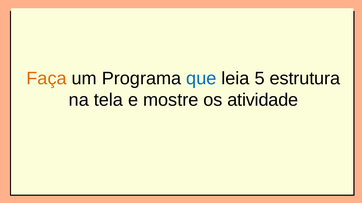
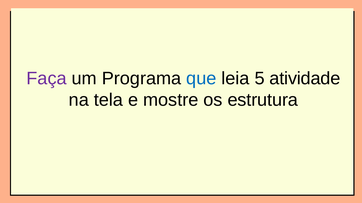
Faça colour: orange -> purple (47, 79)
estrutura: estrutura -> atividade (305, 79)
atividade: atividade -> estrutura (263, 100)
